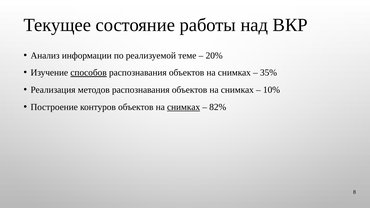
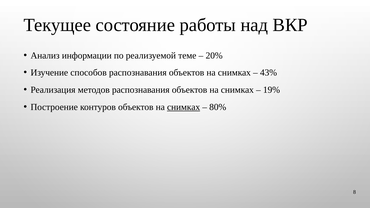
способов underline: present -> none (89, 73)
35%: 35% -> 43% (269, 73)
10%: 10% -> 19% (272, 90)
82%: 82% -> 80% (218, 107)
